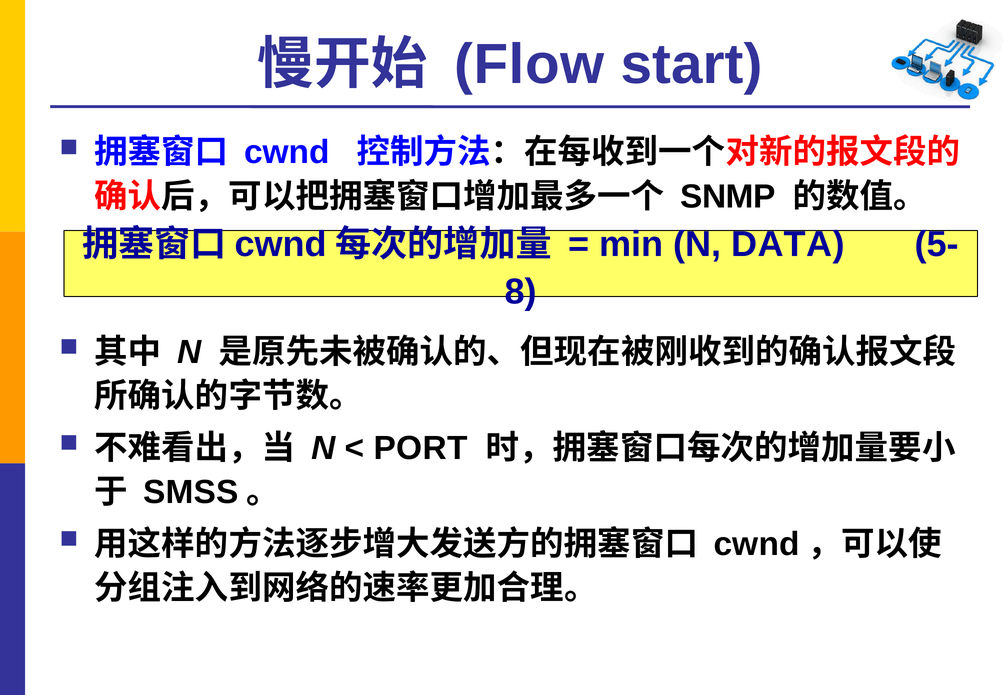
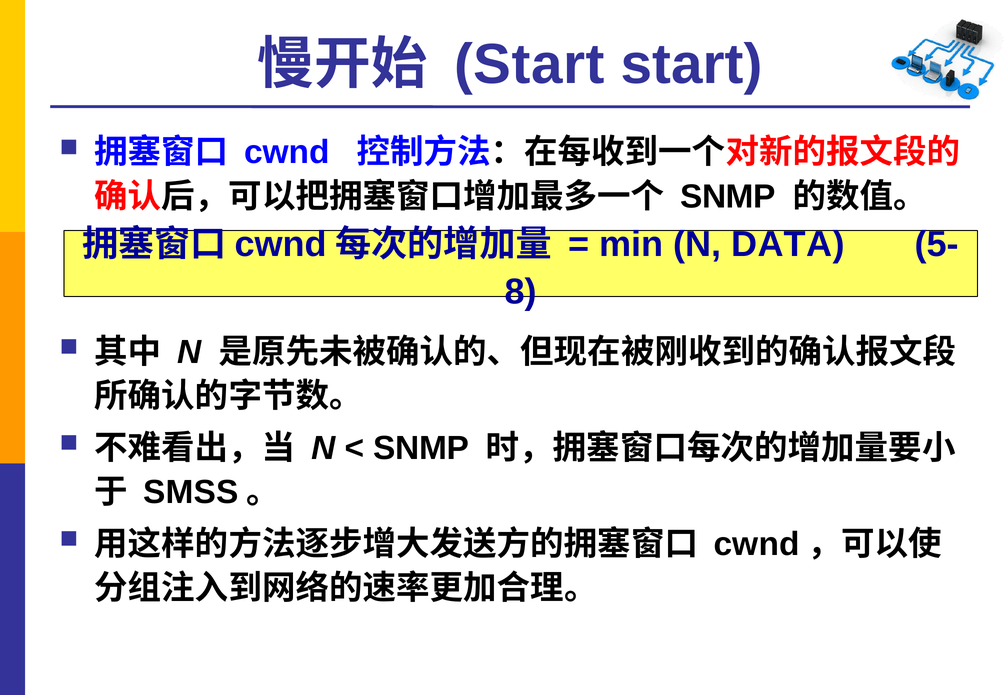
Flow: Flow -> Start (529, 65)
PORT: PORT -> SNMP (421, 449)
